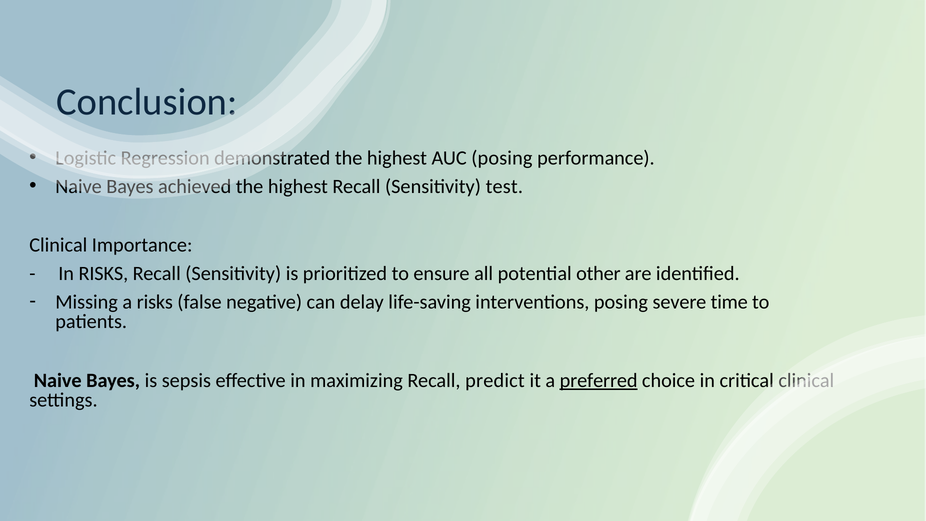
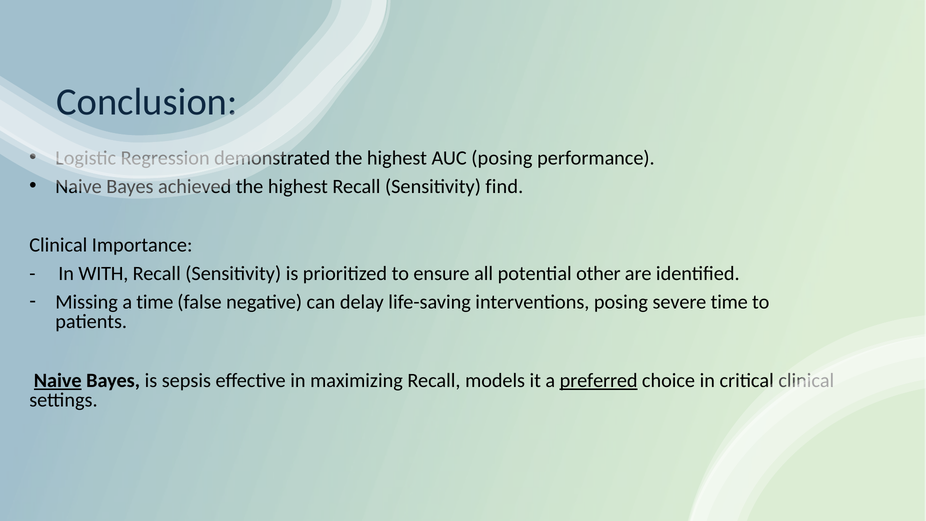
test: test -> find (504, 186)
In RISKS: RISKS -> WITH (103, 274)
a risks: risks -> time (155, 302)
Naive underline: none -> present (58, 380)
predict: predict -> models (495, 380)
